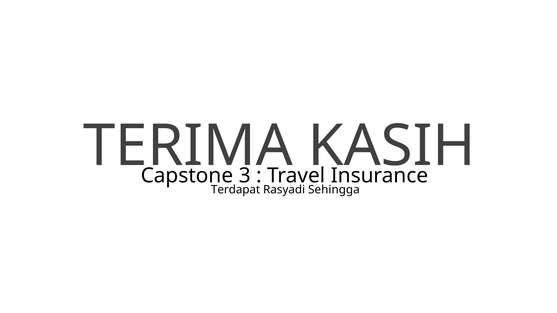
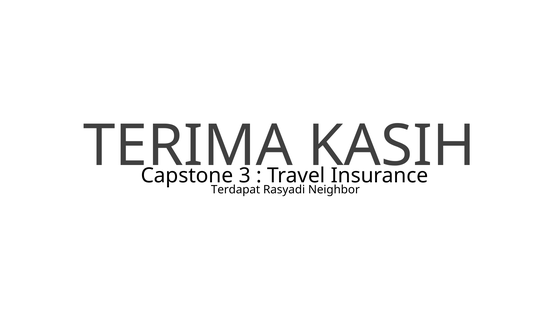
Sehingga: Sehingga -> Neighbor (334, 190)
